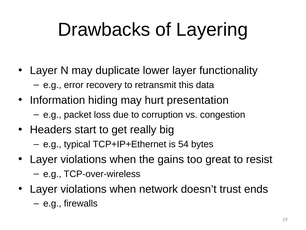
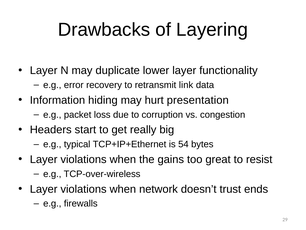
this: this -> link (186, 85)
